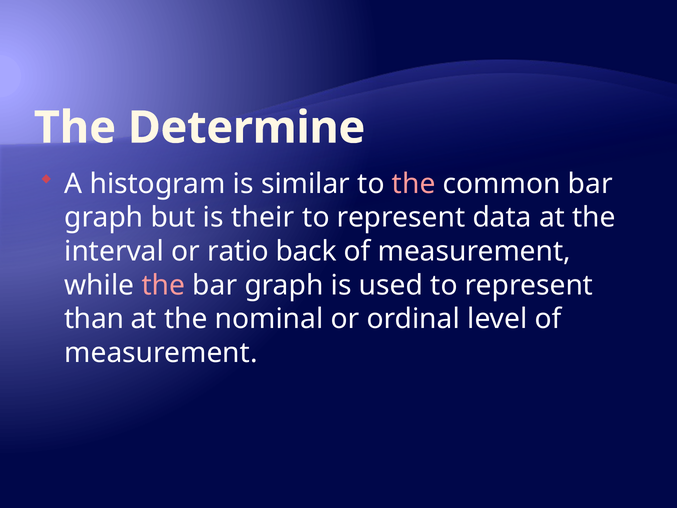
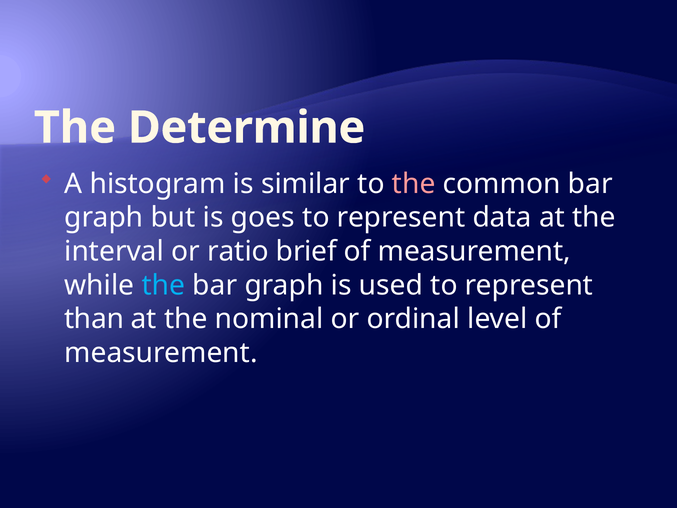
their: their -> goes (263, 217)
back: back -> brief (306, 251)
the colour: pink -> light blue (163, 285)
